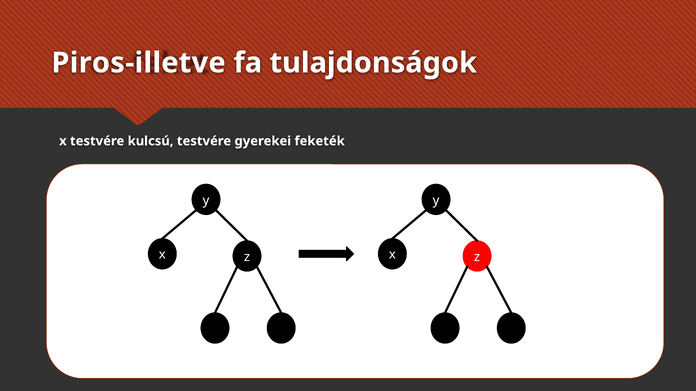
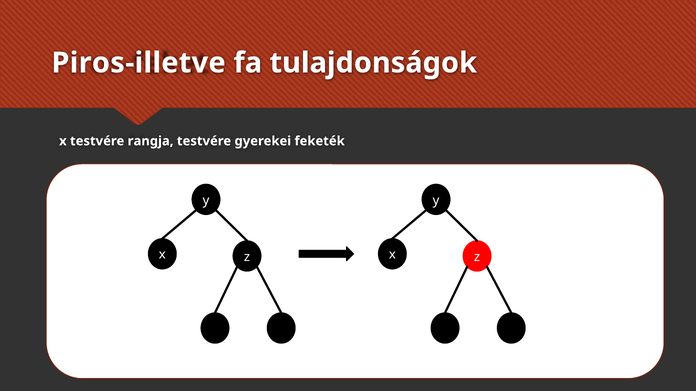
kulcsú: kulcsú -> rangja (151, 141)
